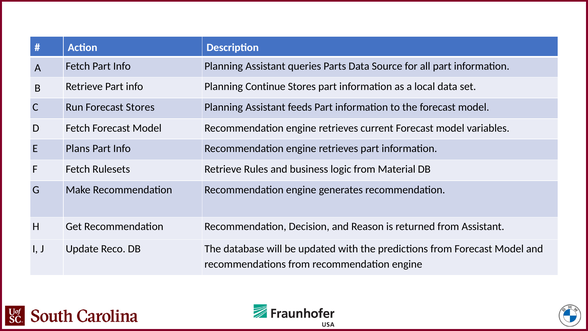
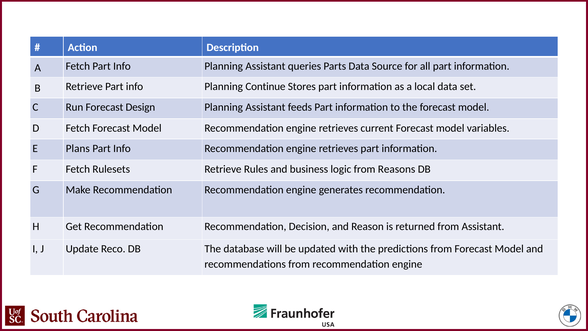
Forecast Stores: Stores -> Design (140, 107)
Material: Material -> Reasons (397, 169)
